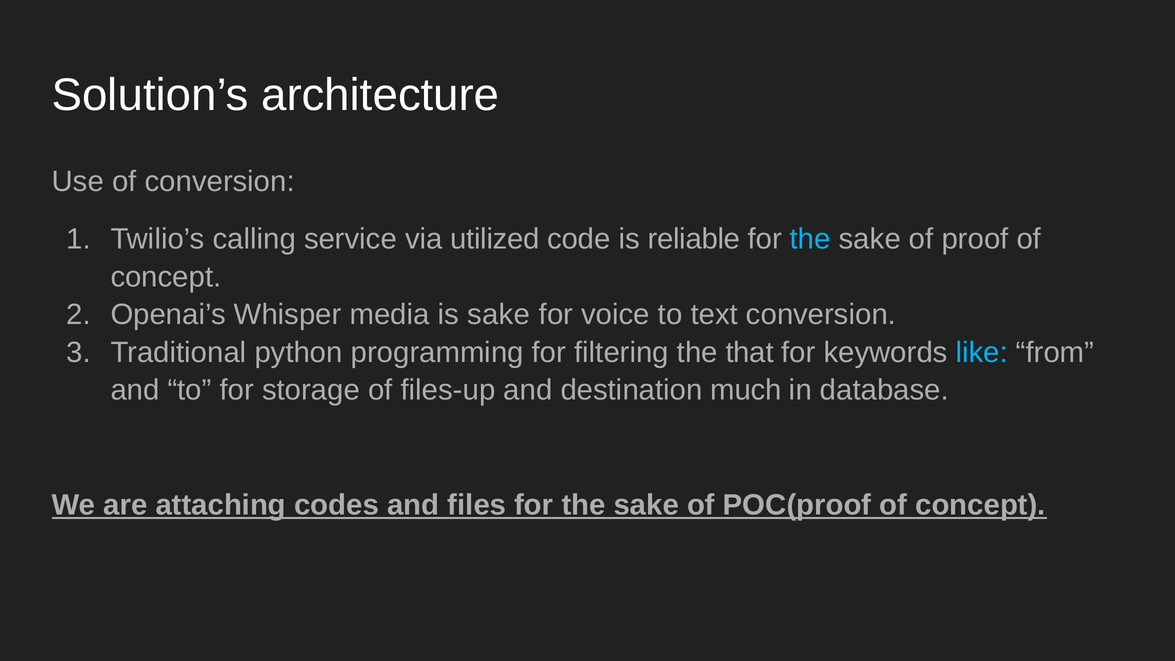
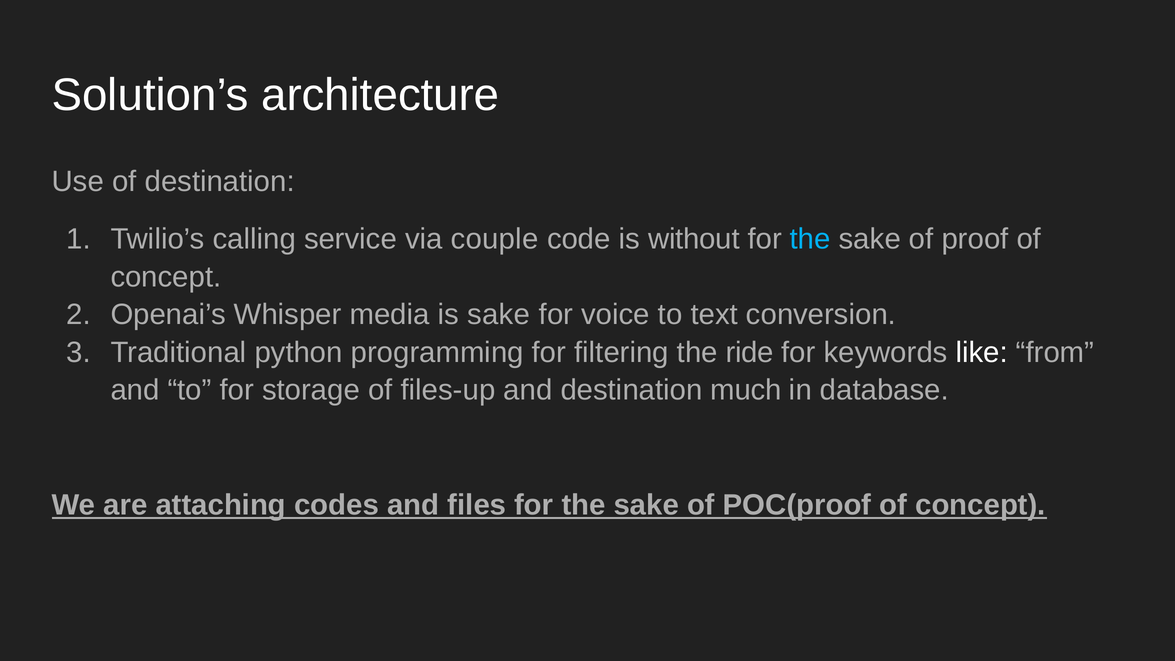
of conversion: conversion -> destination (220, 182)
utilized: utilized -> couple (495, 239)
reliable: reliable -> without (694, 239)
that: that -> ride (750, 352)
like colour: light blue -> white (982, 352)
